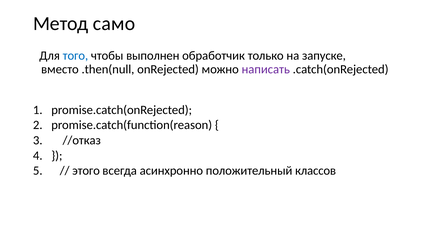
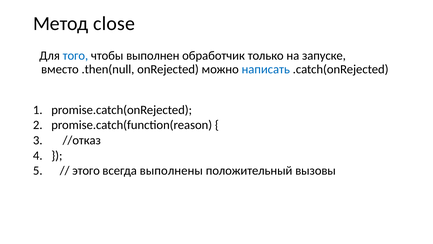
само: само -> close (114, 23)
написать colour: purple -> blue (266, 69)
асинхронно: асинхронно -> выполнены (171, 170)
классов: классов -> вызовы (316, 170)
